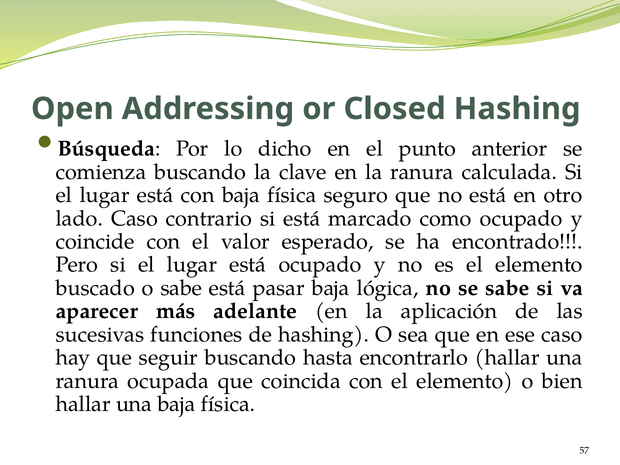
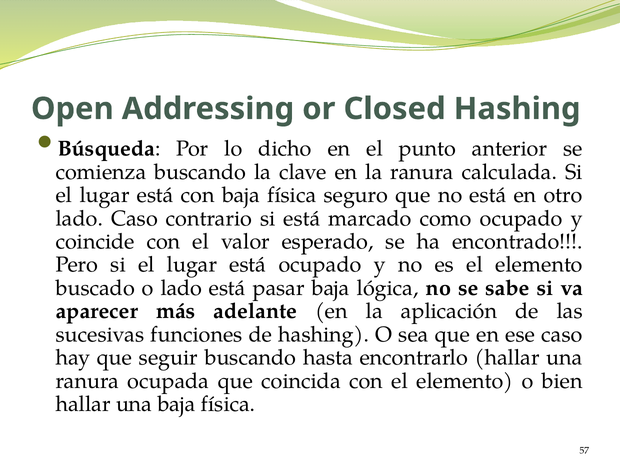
o sabe: sabe -> lado (181, 288)
